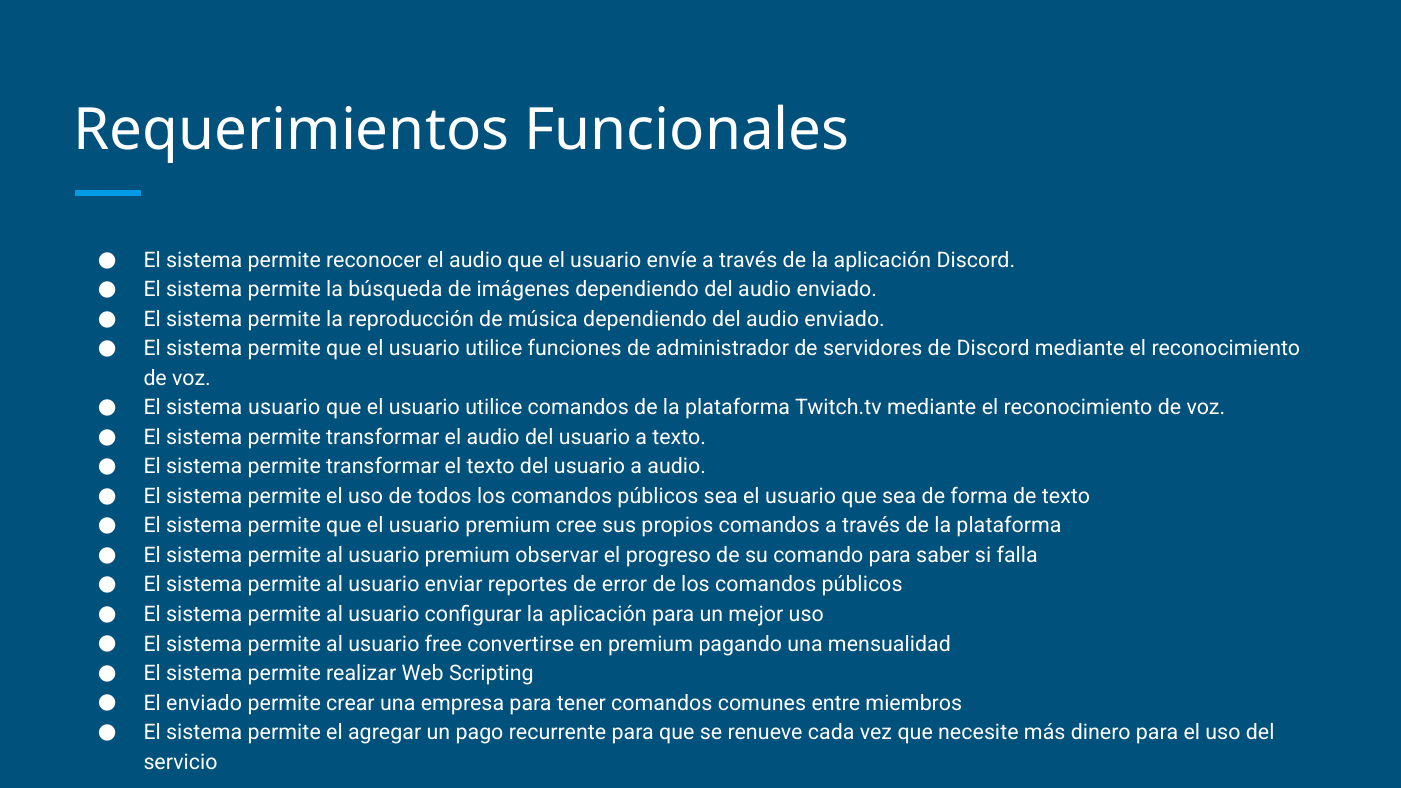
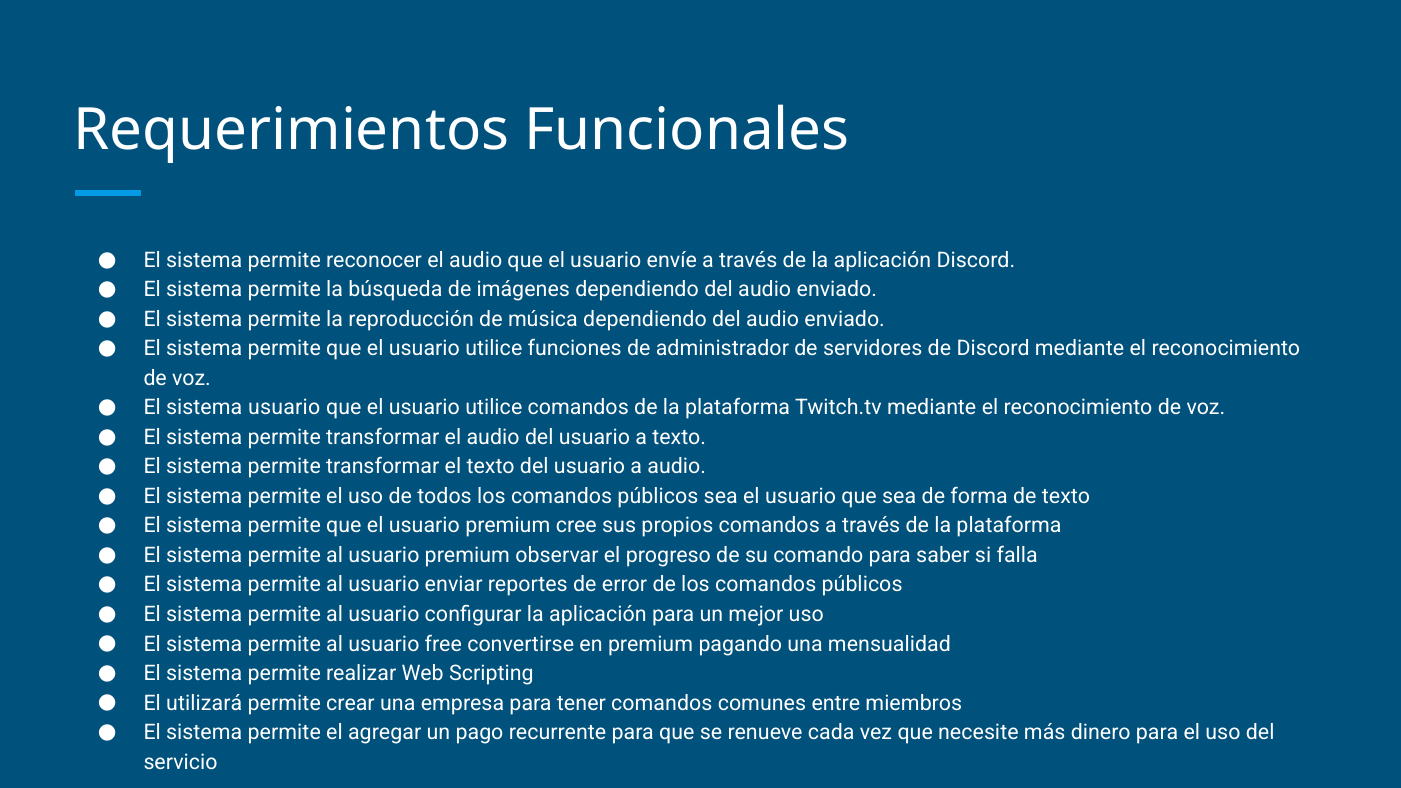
El enviado: enviado -> utilizará (204, 703)
